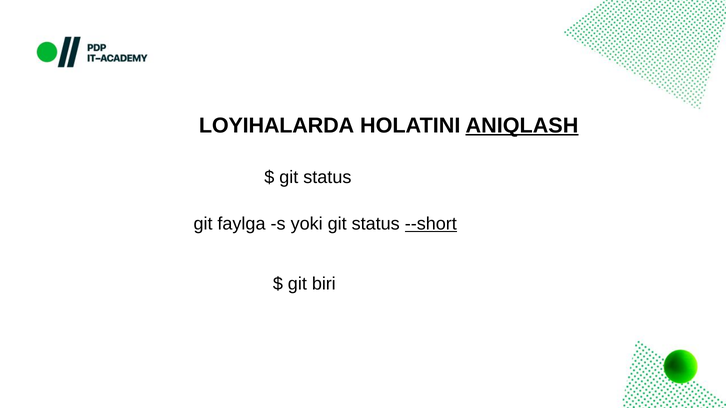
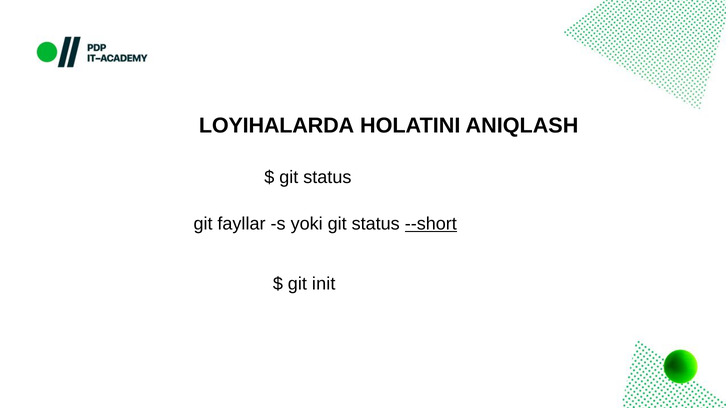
ANIQLASH underline: present -> none (522, 126)
faylga: faylga -> fayllar (241, 224)
biri: biri -> init (324, 284)
